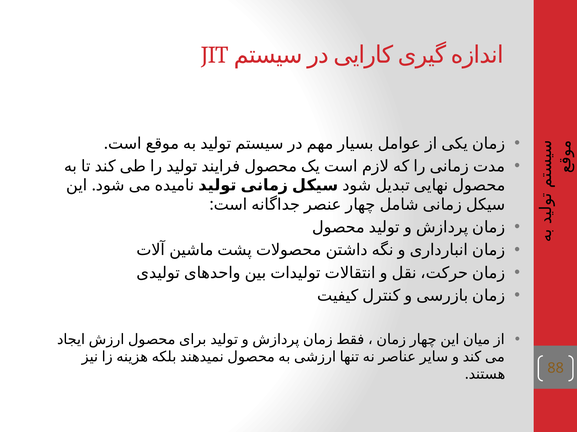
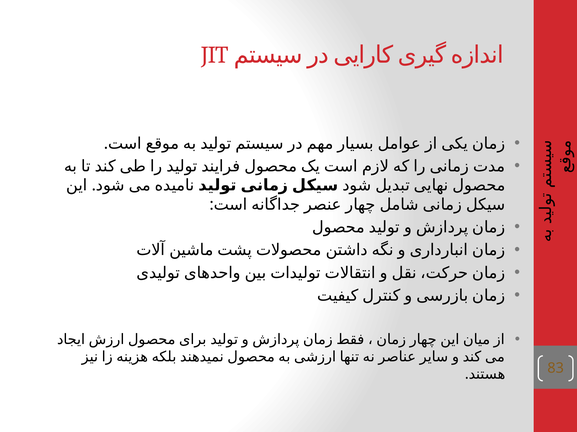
88: 88 -> 83 (556, 369)
